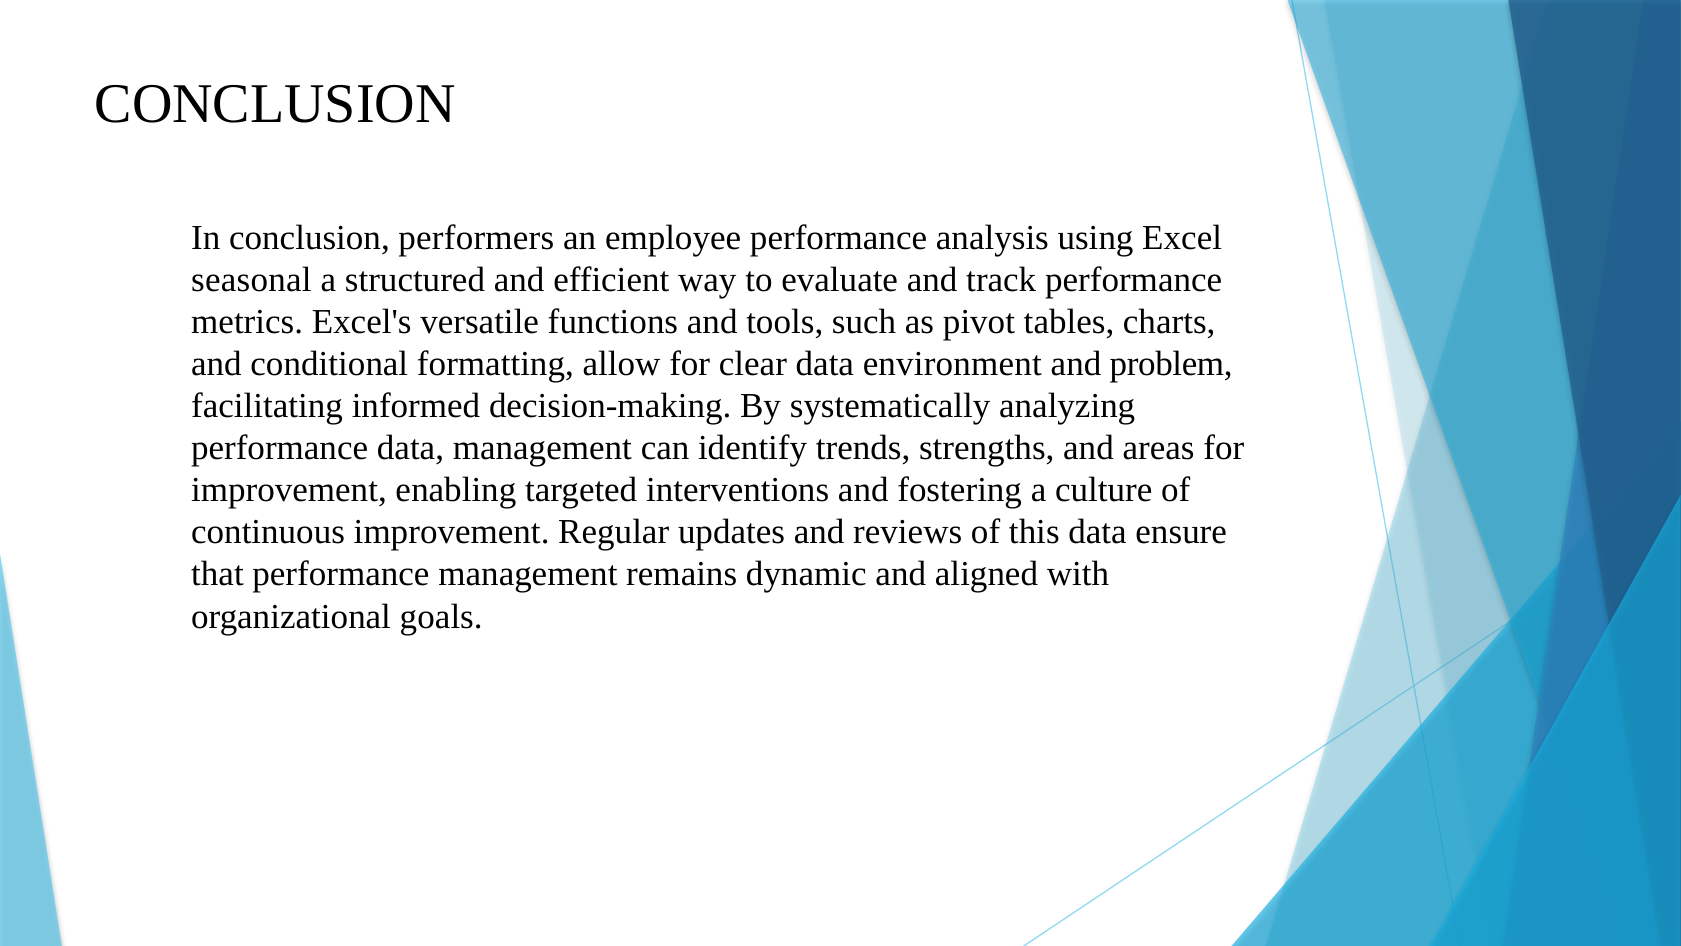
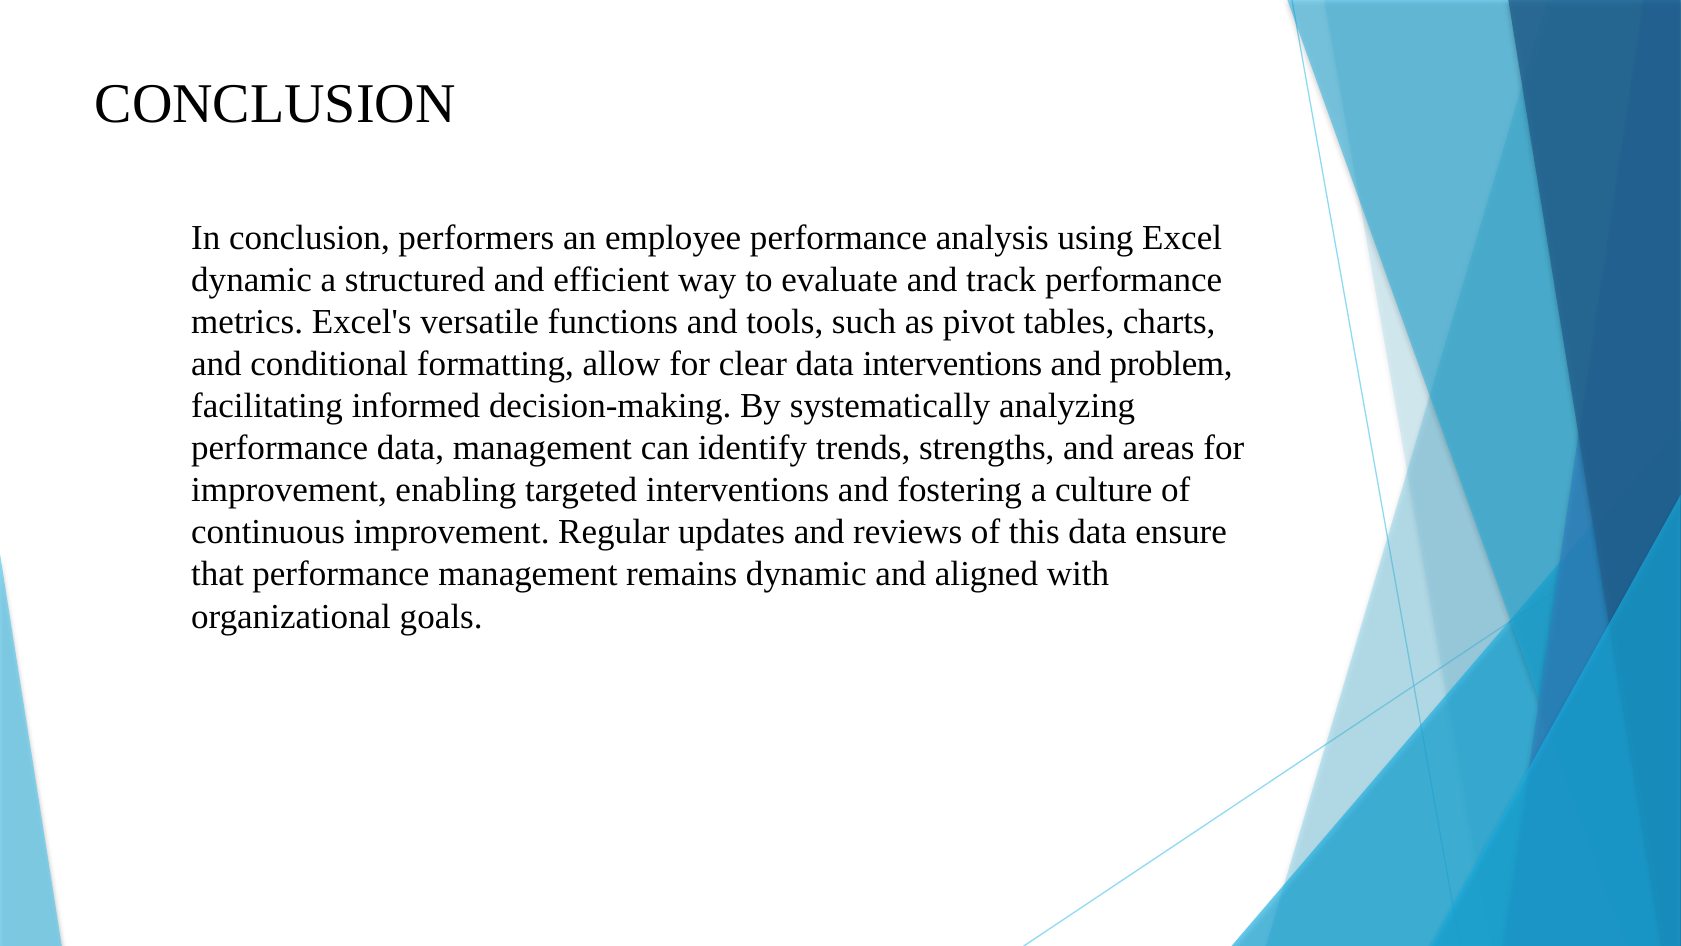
seasonal: seasonal -> dynamic (252, 280)
data environment: environment -> interventions (953, 364)
